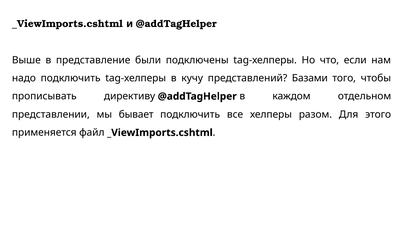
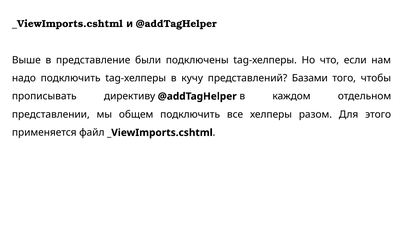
бывает: бывает -> общем (136, 115)
